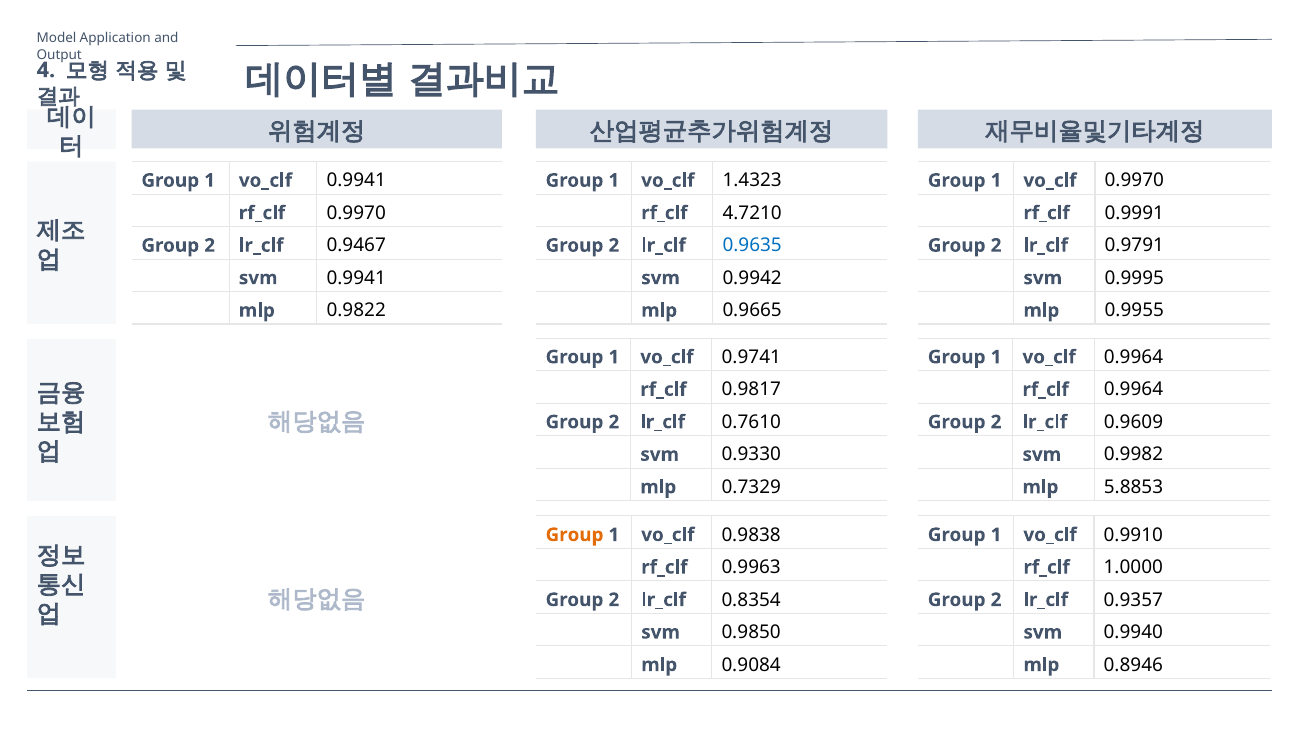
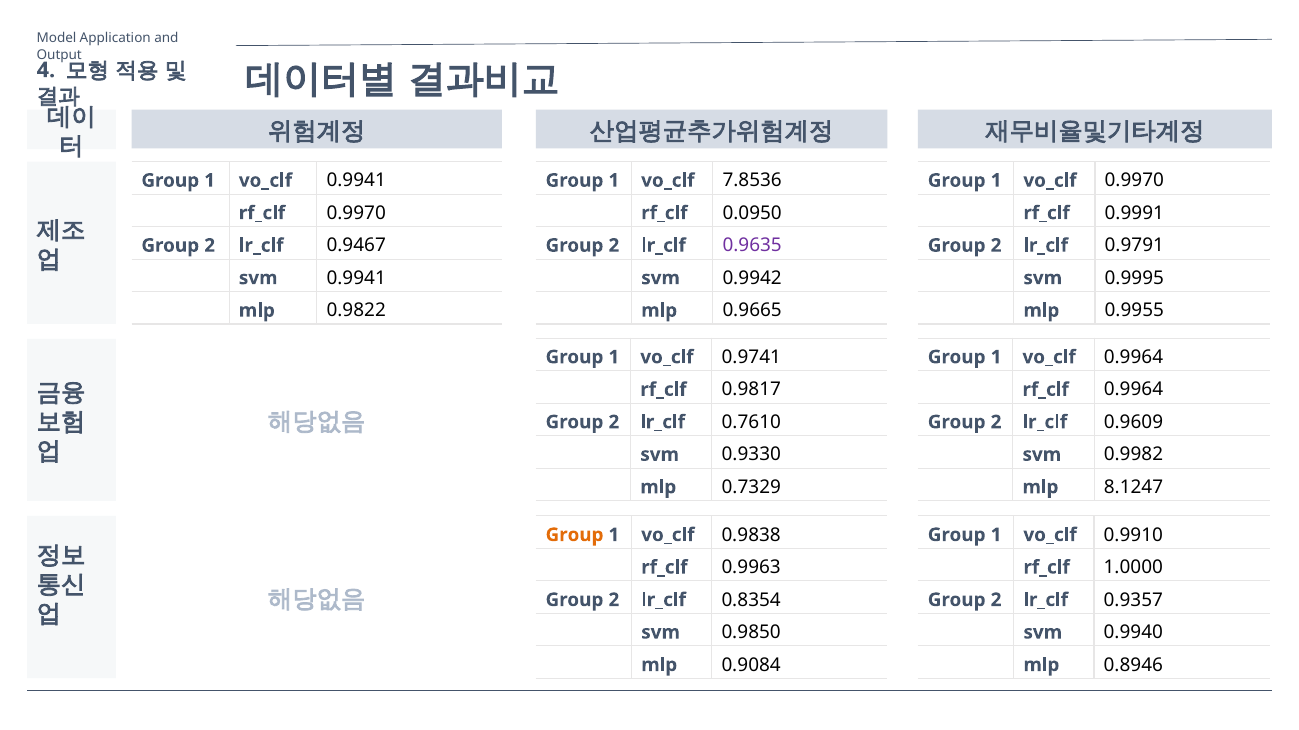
1.4323: 1.4323 -> 7.8536 (752, 181)
4.7210: 4.7210 -> 0.0950 (752, 213)
0.9635 colour: blue -> purple (752, 246)
5.8853: 5.8853 -> 8.1247 (1134, 487)
